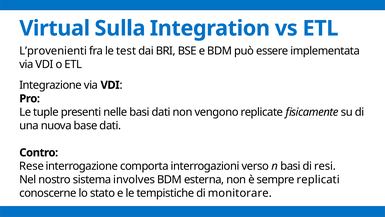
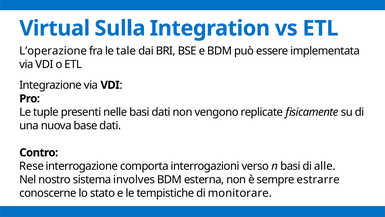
L’provenienti: L’provenienti -> L’operazione (53, 51)
test: test -> tale (126, 51)
resi: resi -> alle (325, 166)
replicati: replicati -> estrarre (318, 179)
